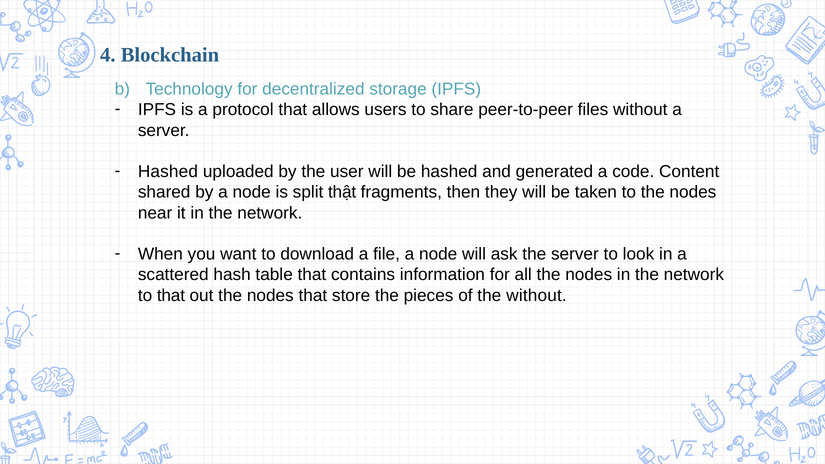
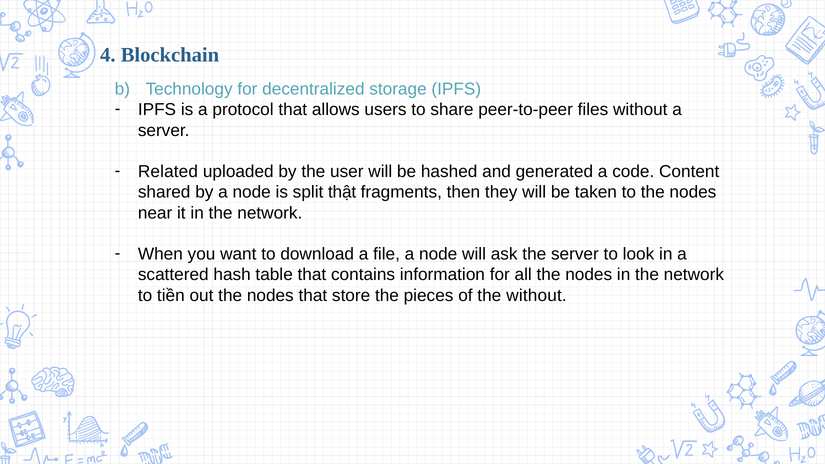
Hashed: Hashed -> Related (168, 172)
to that: that -> tiền (171, 295)
